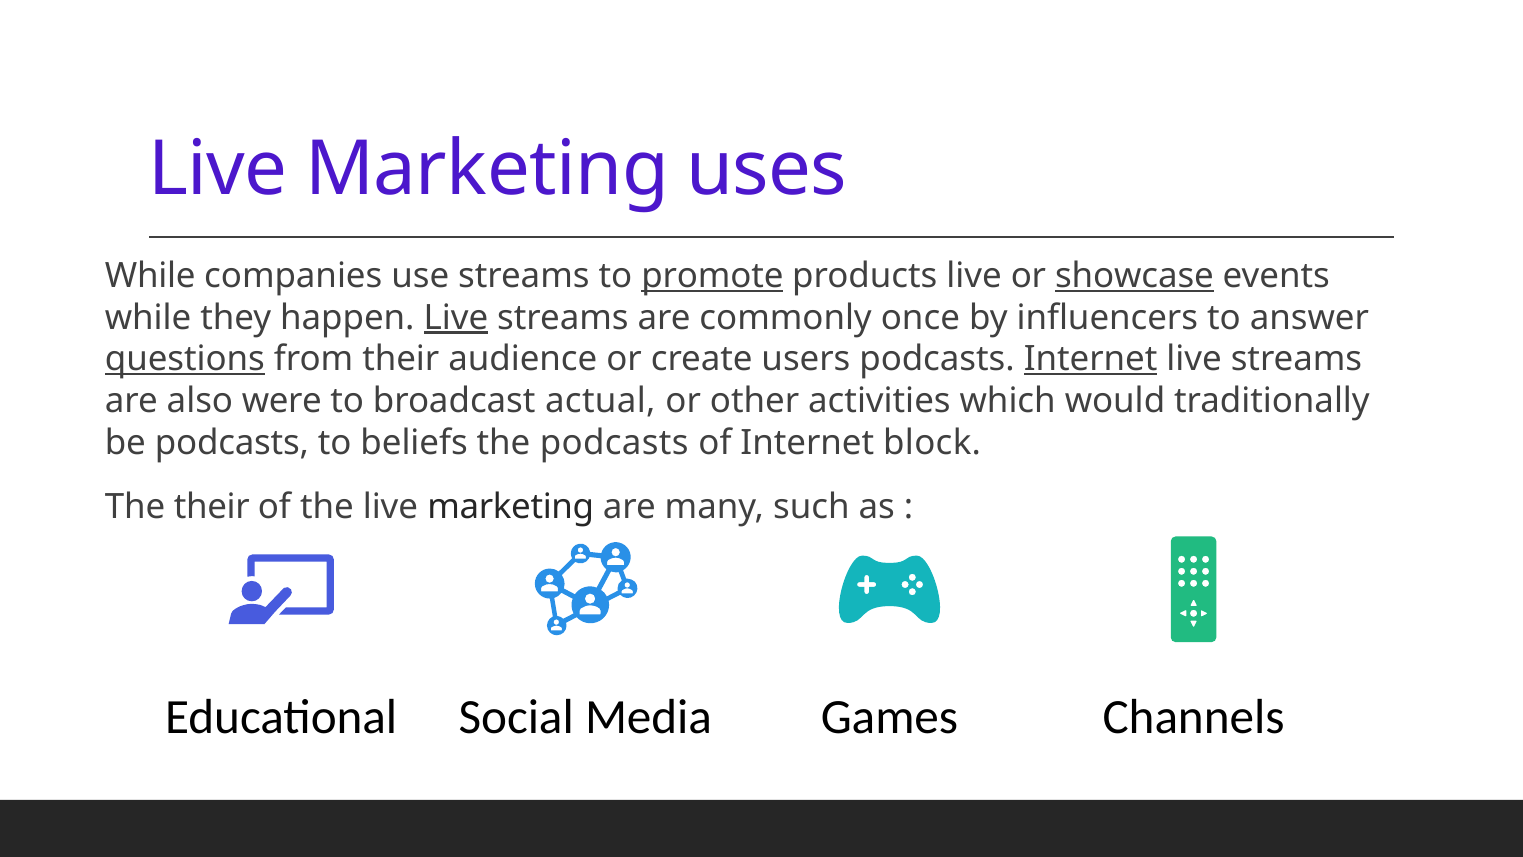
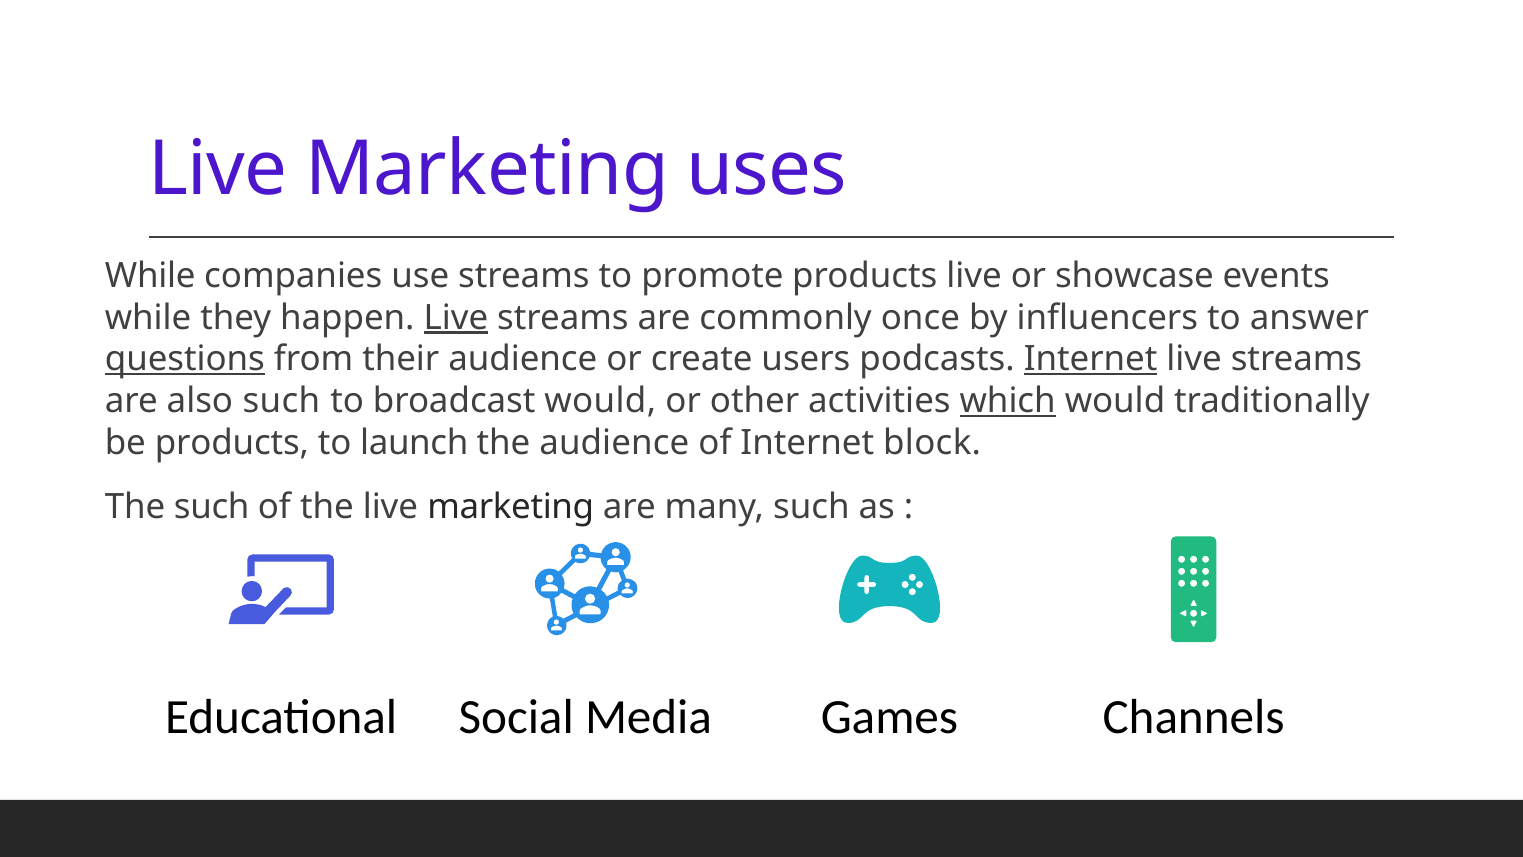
promote underline: present -> none (712, 276)
showcase underline: present -> none (1134, 276)
also were: were -> such (281, 401)
broadcast actual: actual -> would (600, 401)
which underline: none -> present (1008, 401)
be podcasts: podcasts -> products (232, 443)
beliefs: beliefs -> launch (414, 443)
the podcasts: podcasts -> audience (614, 443)
The their: their -> such (212, 507)
